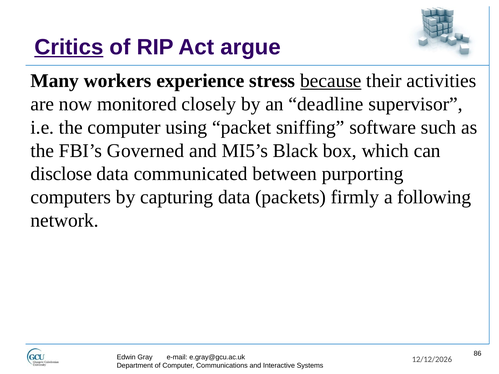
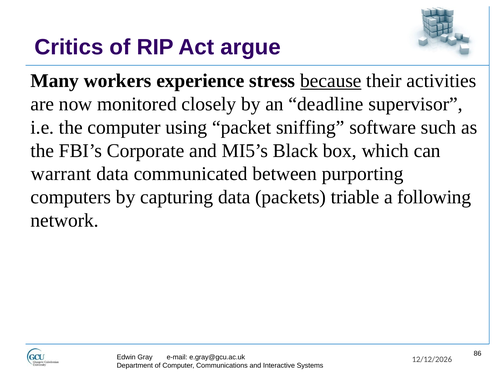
Critics underline: present -> none (69, 47)
Governed: Governed -> Corporate (146, 151)
disclose: disclose -> warrant (61, 174)
firmly: firmly -> triable (355, 197)
